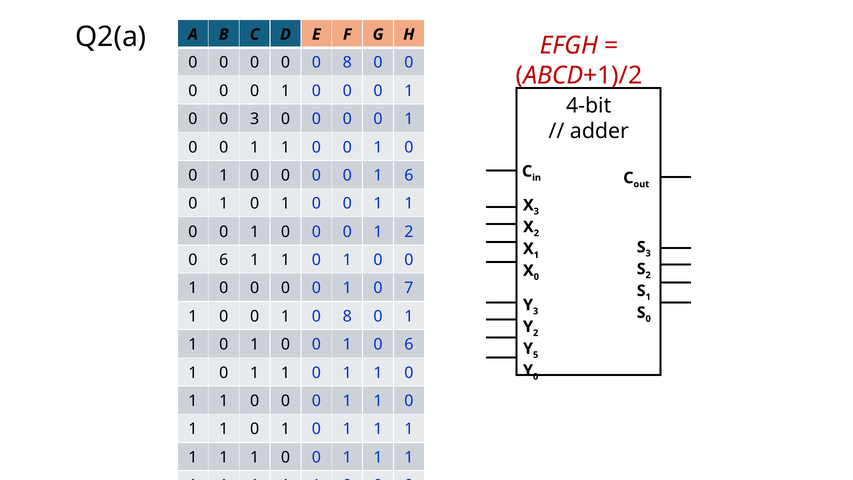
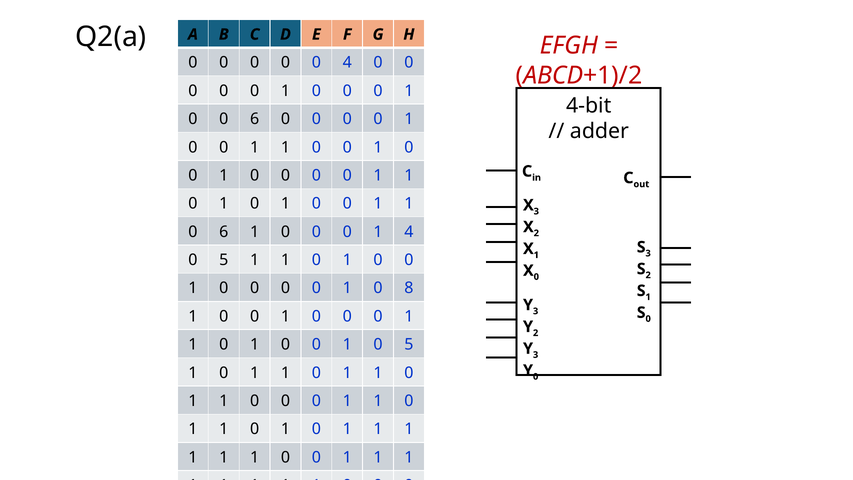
0 0 8: 8 -> 4 (347, 63)
0 0 3: 3 -> 6 (255, 119)
6: 6 -> 1 (409, 175)
0: 0 -> 6 (224, 232)
1 2: 2 -> 4 (409, 232)
6: 6 -> 5 (224, 260)
1 0 7: 7 -> 8 (409, 288)
8: 8 -> 0 (347, 316)
1 0 6: 6 -> 5 (409, 344)
5: 5 -> 3 (536, 355)
